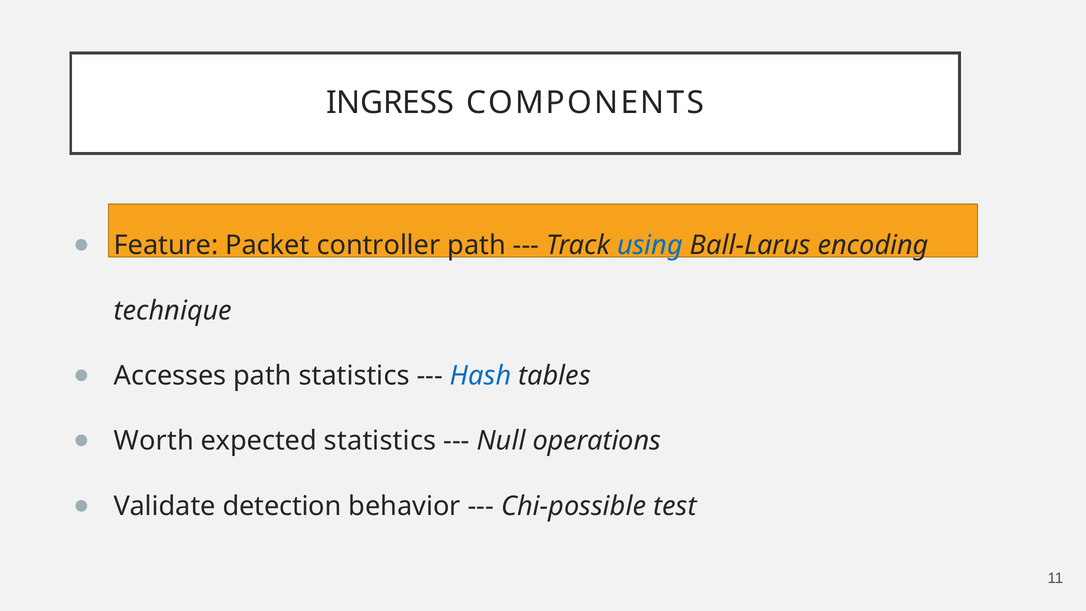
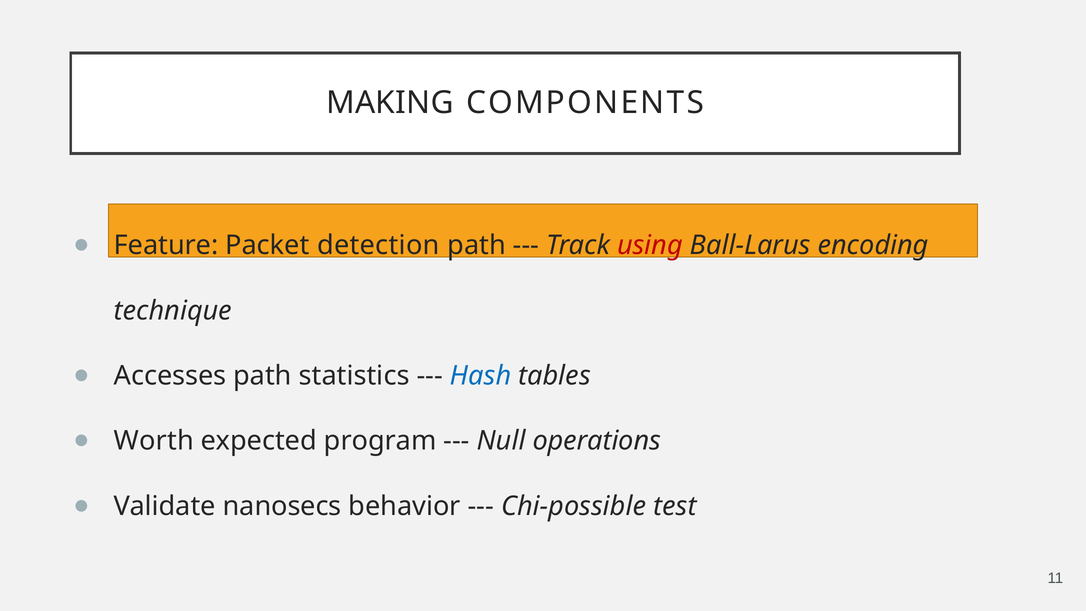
INGRESS: INGRESS -> MAKING (390, 103)
controller: controller -> detection (378, 245)
using colour: blue -> red (650, 245)
expected statistics: statistics -> program (380, 441)
detection: detection -> nanosecs (282, 506)
